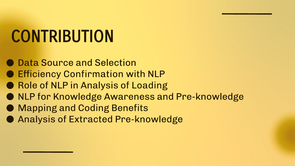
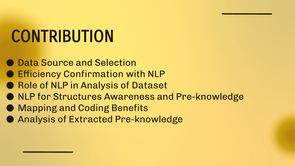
Loading: Loading -> Dataset (150, 85)
Knowledge: Knowledge -> Structures (77, 97)
